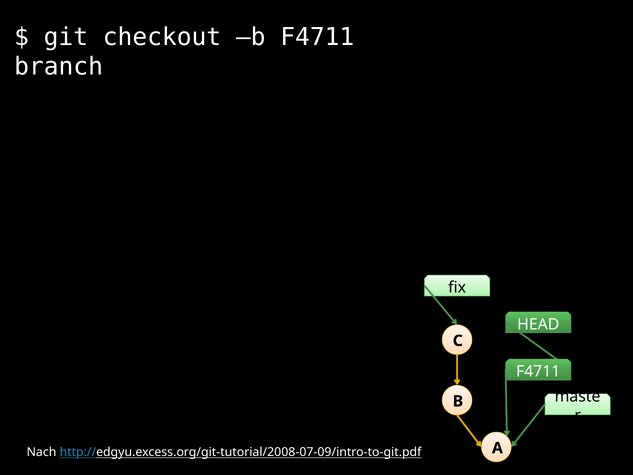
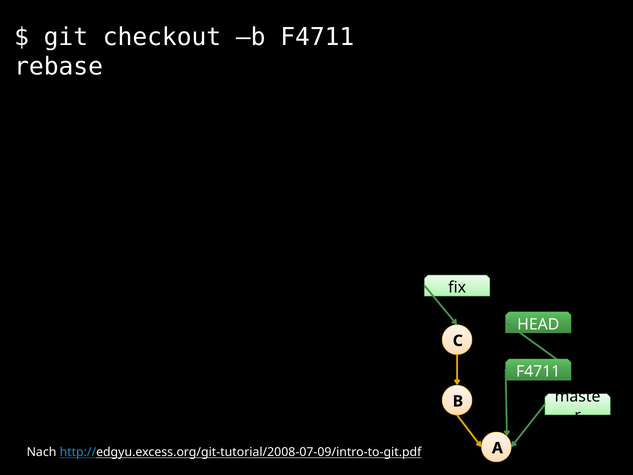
branch: branch -> rebase (59, 66)
